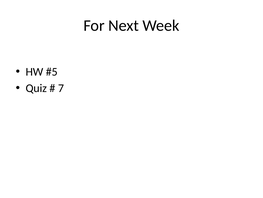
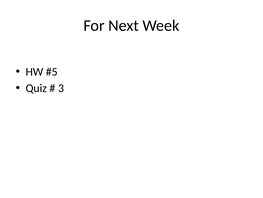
7: 7 -> 3 (61, 88)
